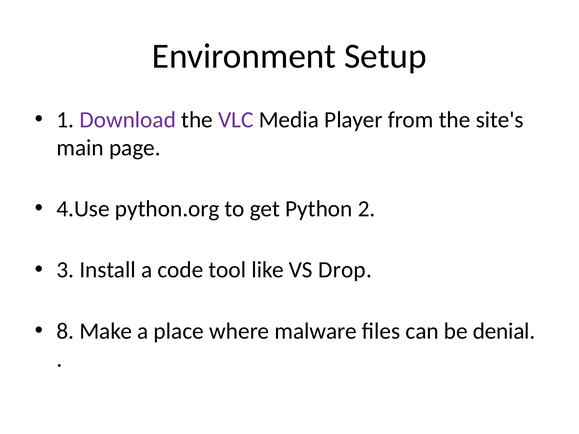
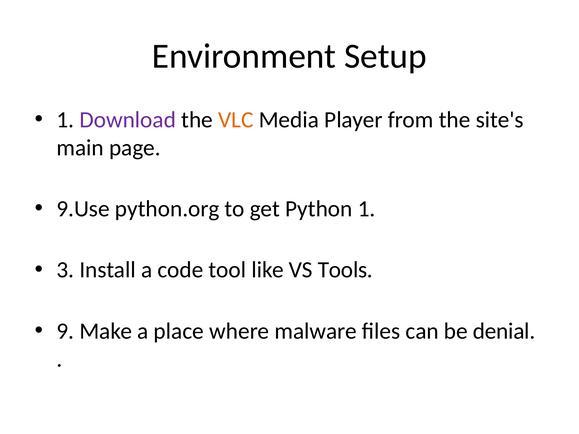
VLC colour: purple -> orange (236, 120)
4.Use: 4.Use -> 9.Use (83, 209)
Python 2: 2 -> 1 (367, 209)
Drop: Drop -> Tools (345, 270)
8: 8 -> 9 (65, 331)
